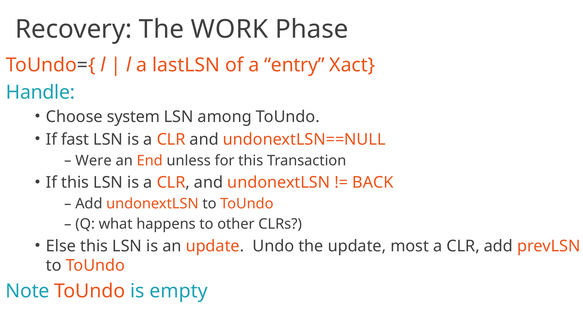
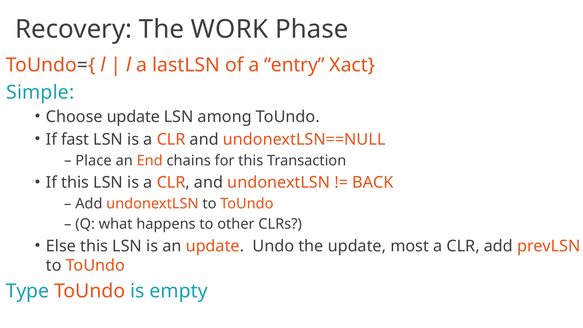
Handle: Handle -> Simple (40, 92)
Choose system: system -> update (133, 117)
Were: Were -> Place (93, 161)
unless: unless -> chains (189, 161)
Note: Note -> Type (27, 291)
